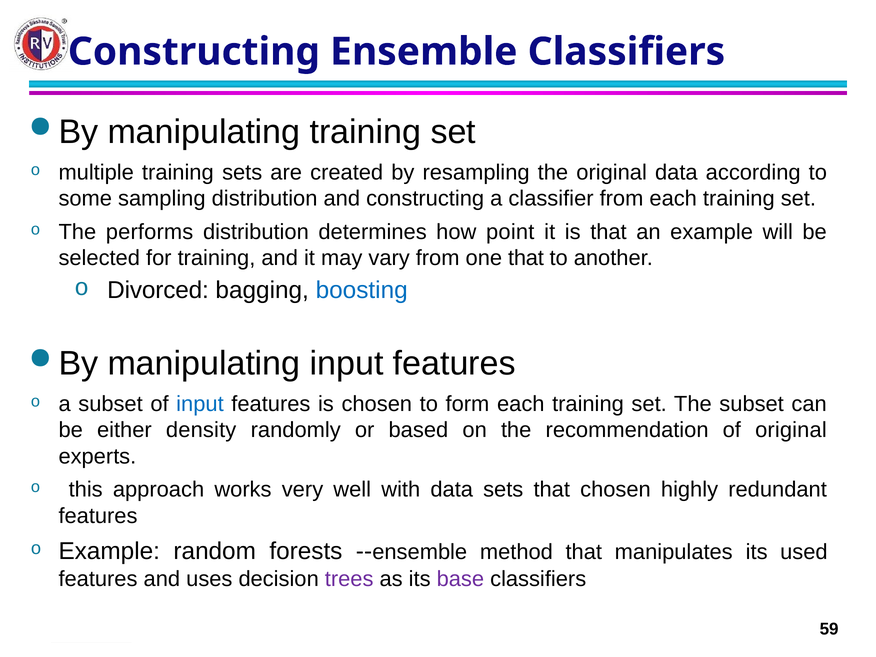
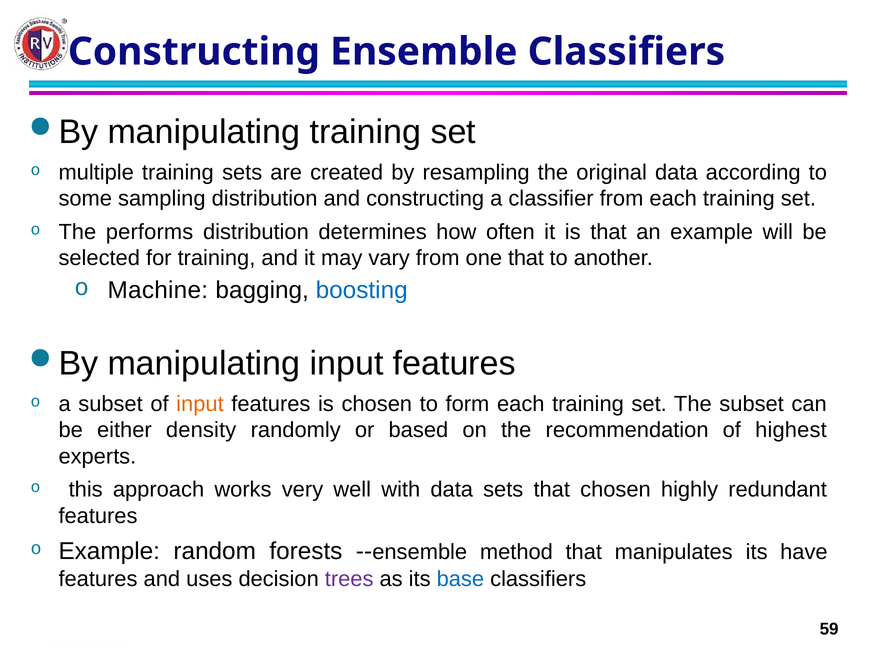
point: point -> often (510, 232)
Divorced: Divorced -> Machine (158, 290)
input colour: blue -> orange (200, 404)
of original: original -> highest (791, 430)
used: used -> have (804, 552)
base colour: purple -> blue (460, 579)
